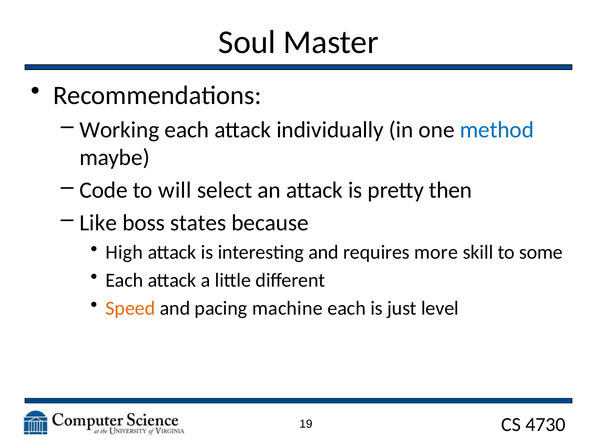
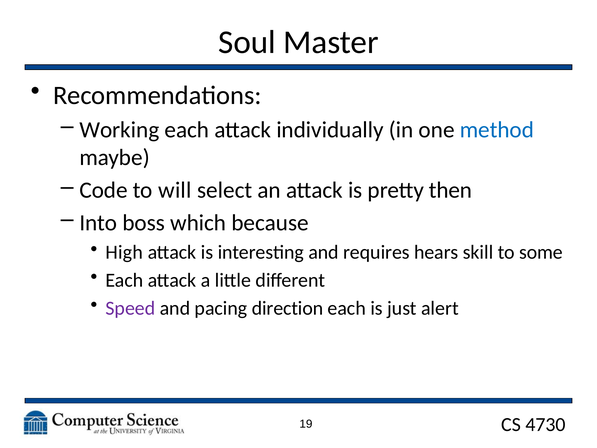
Like: Like -> Into (98, 223)
states: states -> which (198, 223)
more: more -> hears (436, 252)
Speed colour: orange -> purple (130, 308)
machine: machine -> direction (288, 308)
level: level -> alert (440, 308)
